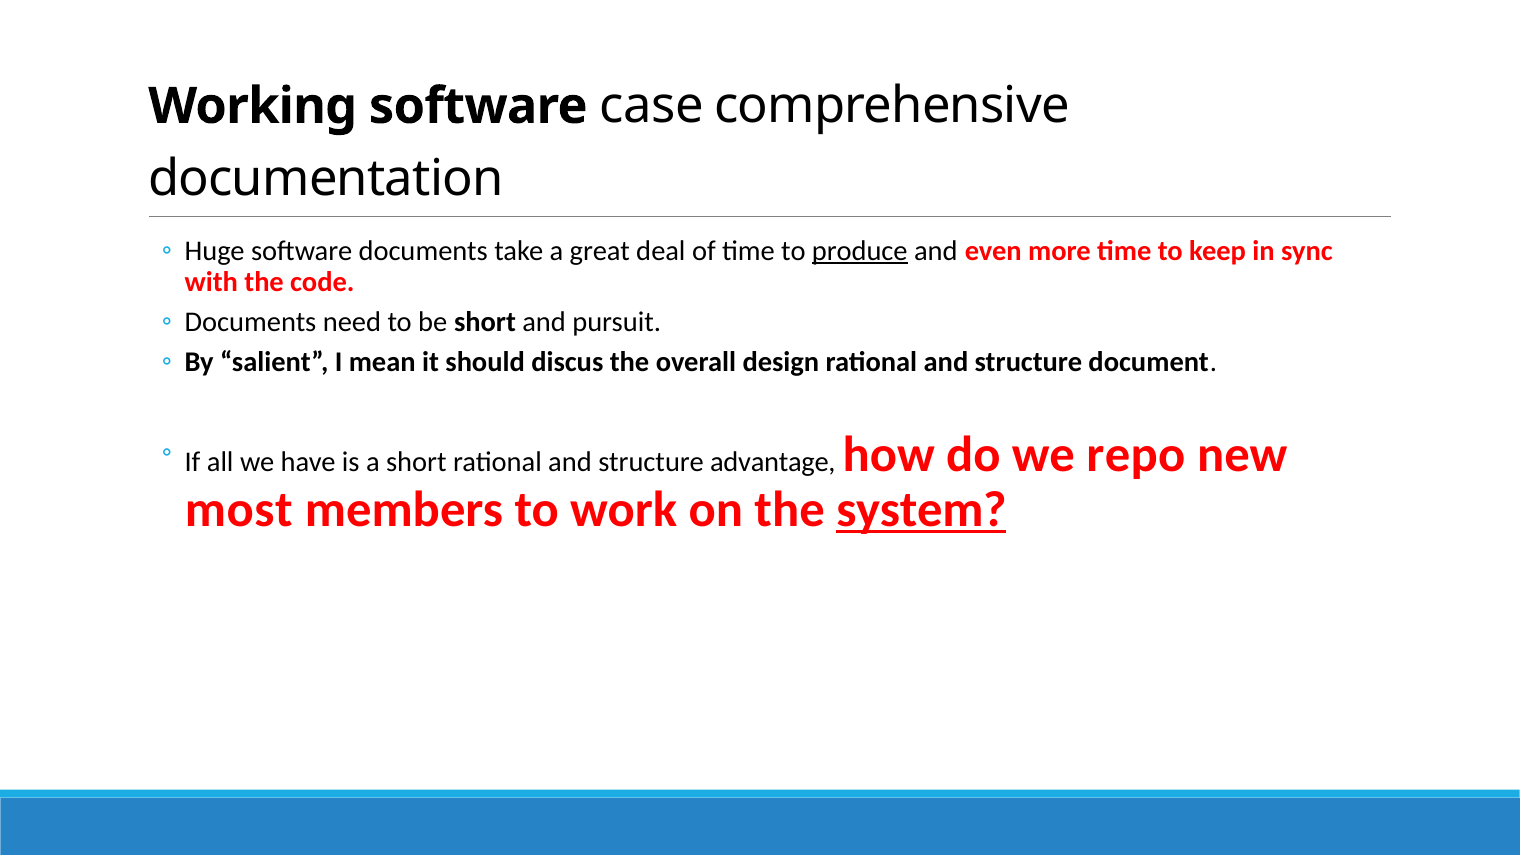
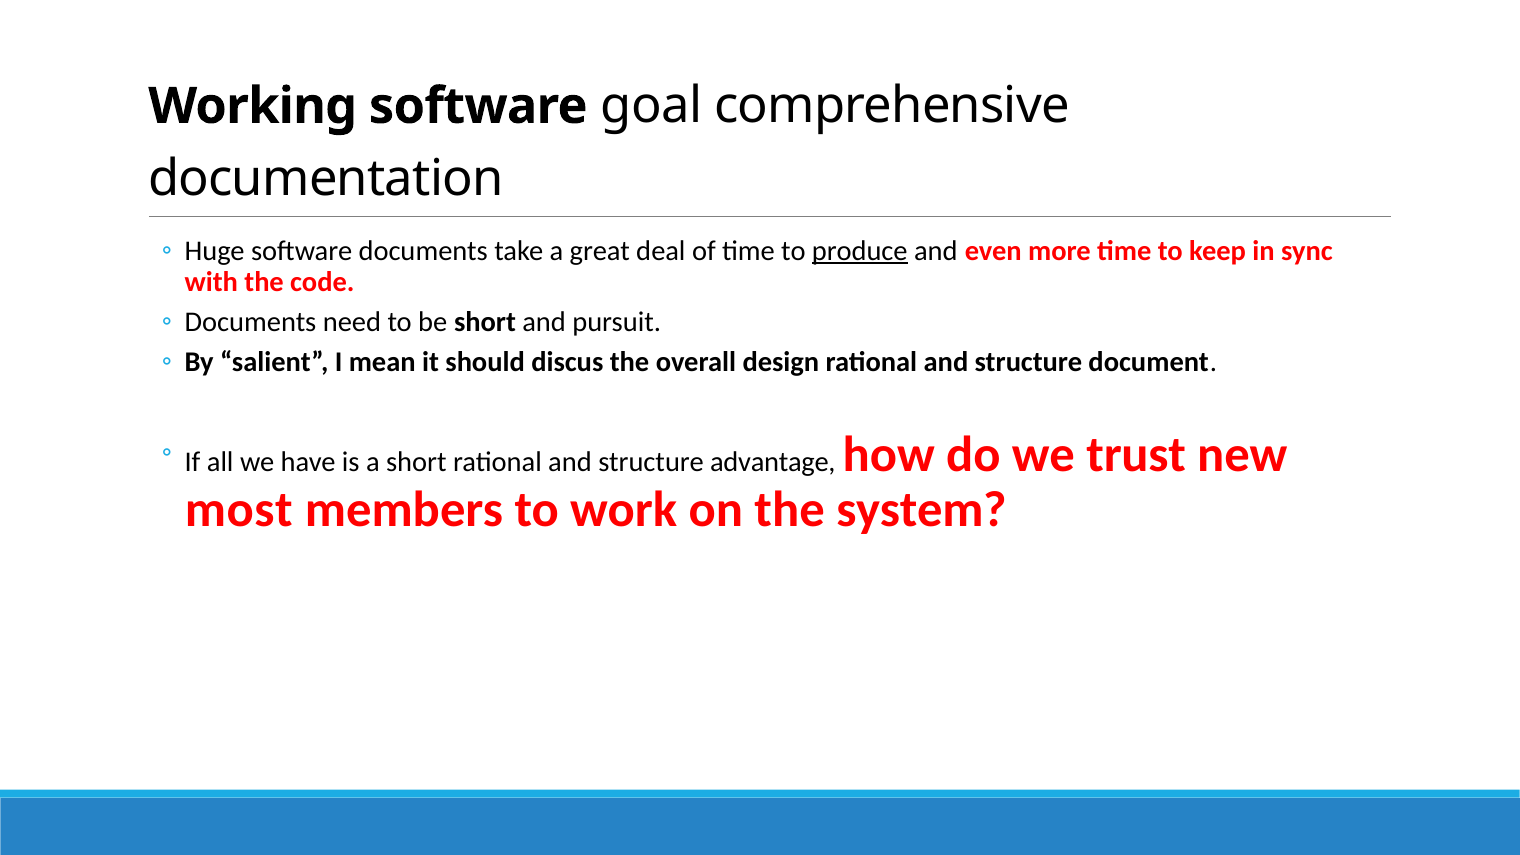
case: case -> goal (652, 106)
repo: repo -> trust (1136, 455)
system underline: present -> none (921, 510)
